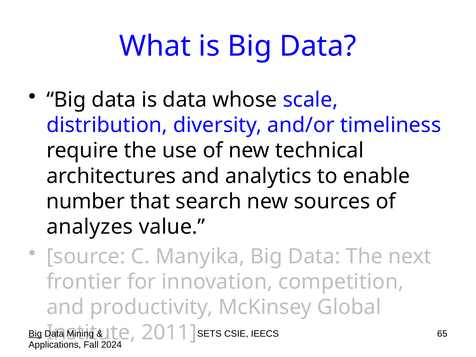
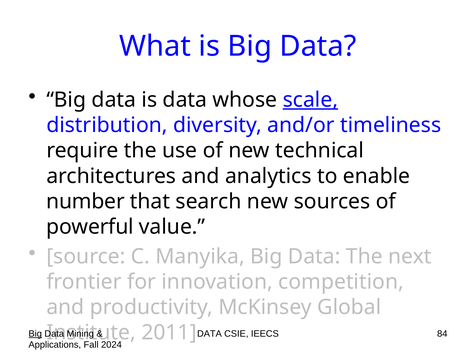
scale underline: none -> present (310, 100)
analyzes: analyzes -> powerful (90, 227)
SETS: SETS -> DATA (209, 334)
65: 65 -> 84 (442, 334)
